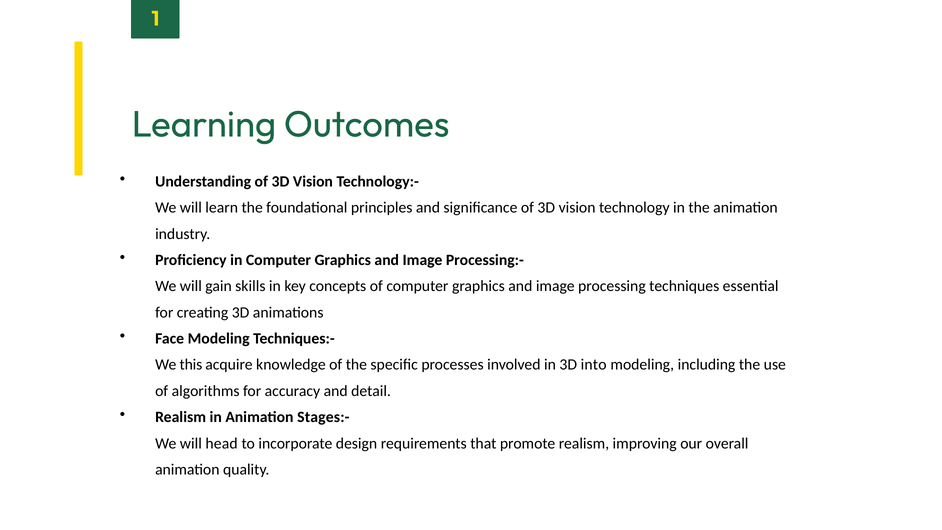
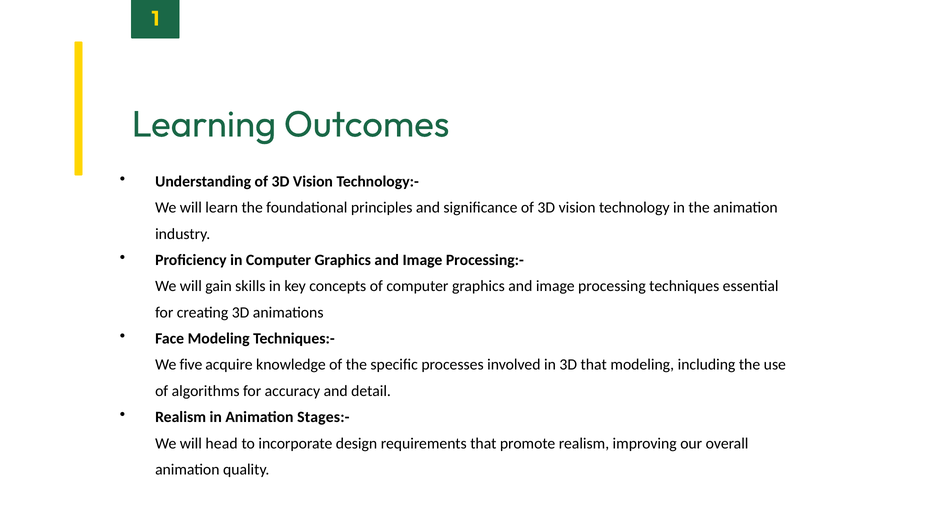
this: this -> five (191, 365)
3D into: into -> that (594, 365)
